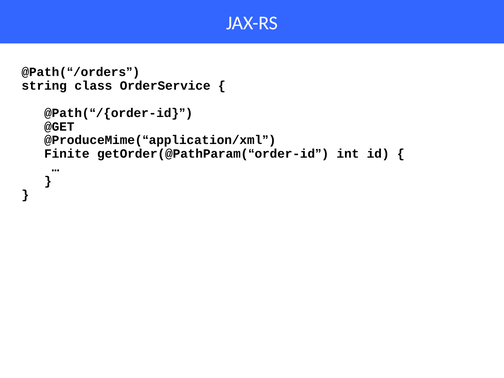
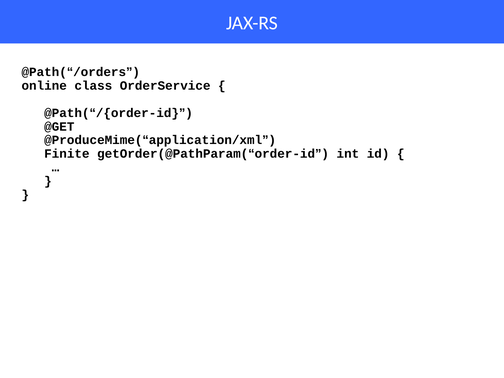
string: string -> online (44, 86)
